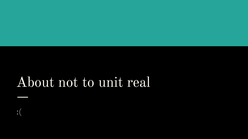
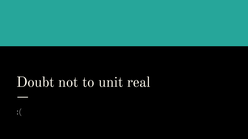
About: About -> Doubt (35, 82)
